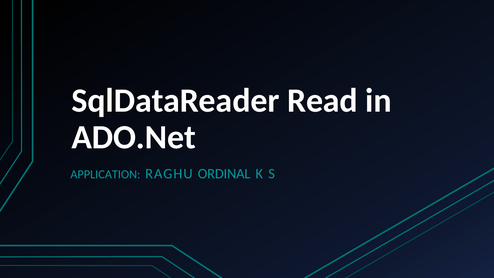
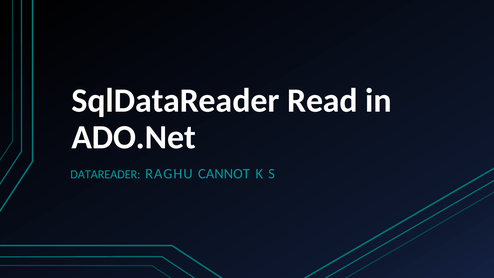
APPLICATION: APPLICATION -> DATAREADER (105, 174)
ORDINAL: ORDINAL -> CANNOT (224, 174)
